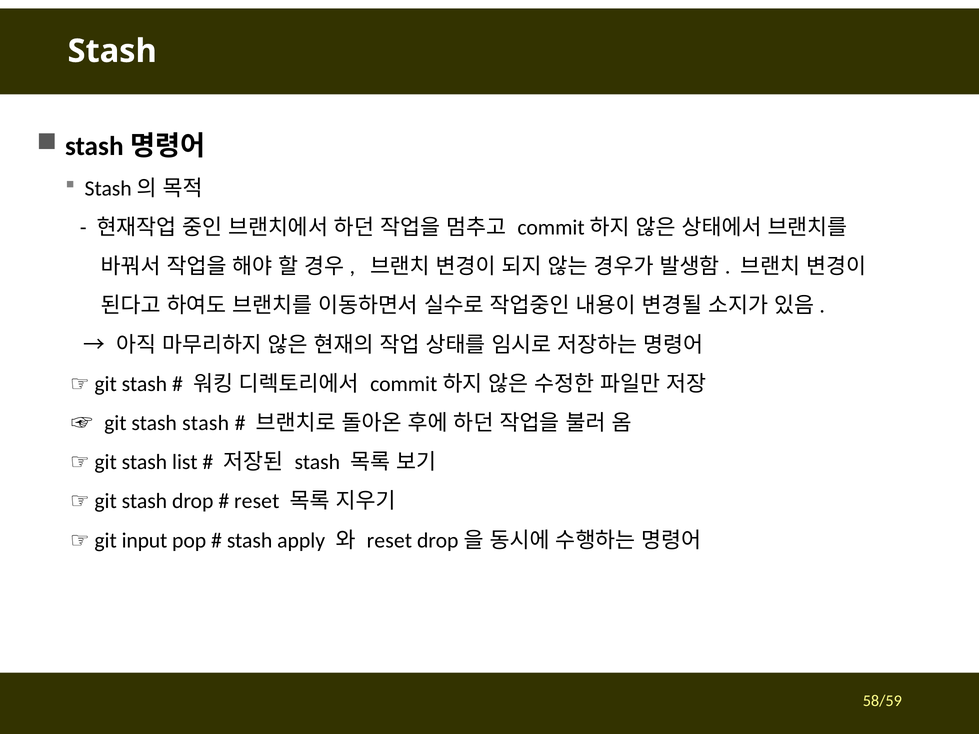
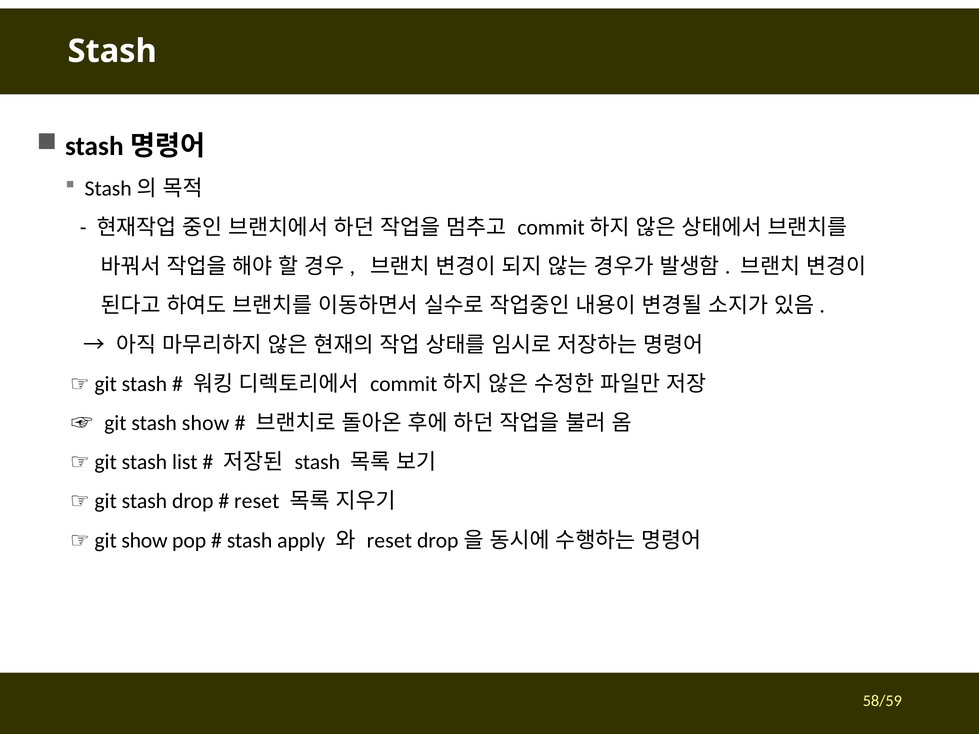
stash stash: stash -> show (206, 423)
input: input -> show (145, 541)
